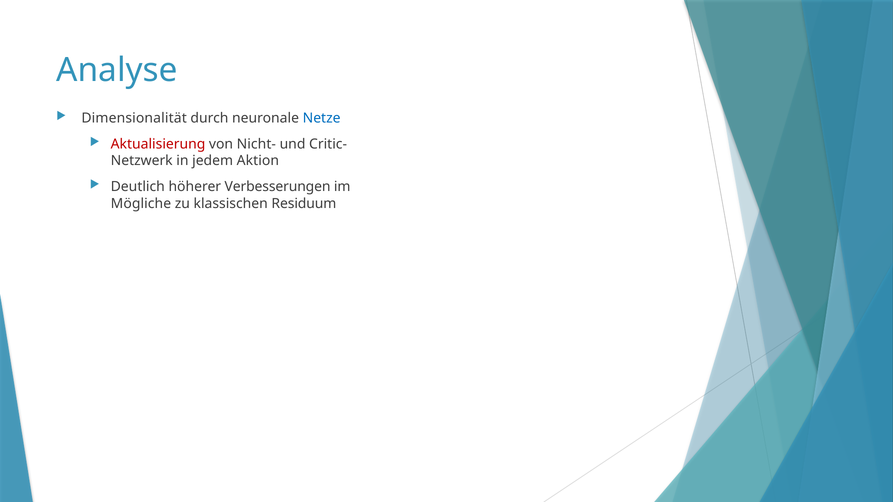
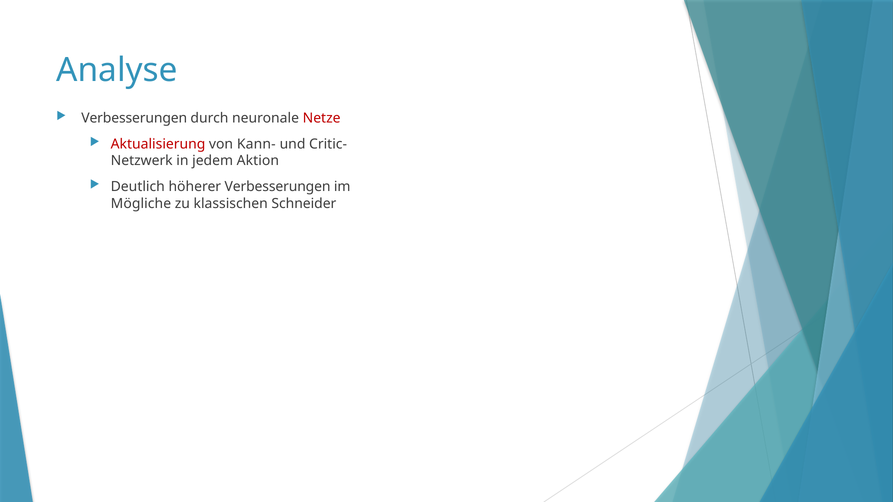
Dimensionalität: Dimensionalität -> Verbesserungen (134, 118)
Netze colour: blue -> red (322, 118)
Nicht-: Nicht- -> Kann- (256, 144)
Residuum: Residuum -> Schneider (304, 204)
